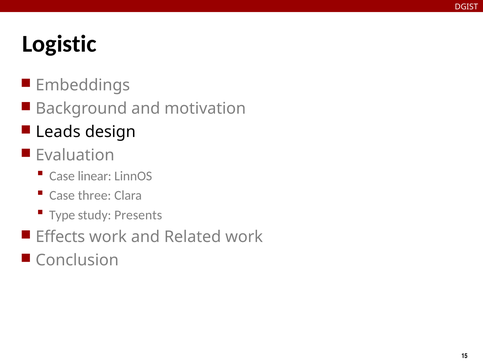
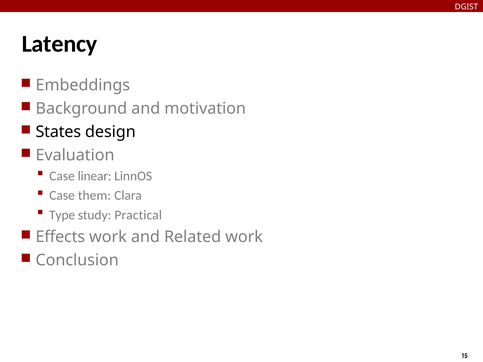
Logistic: Logistic -> Latency (60, 44)
Leads: Leads -> States (58, 132)
three: three -> them (94, 196)
Presents: Presents -> Practical (138, 215)
